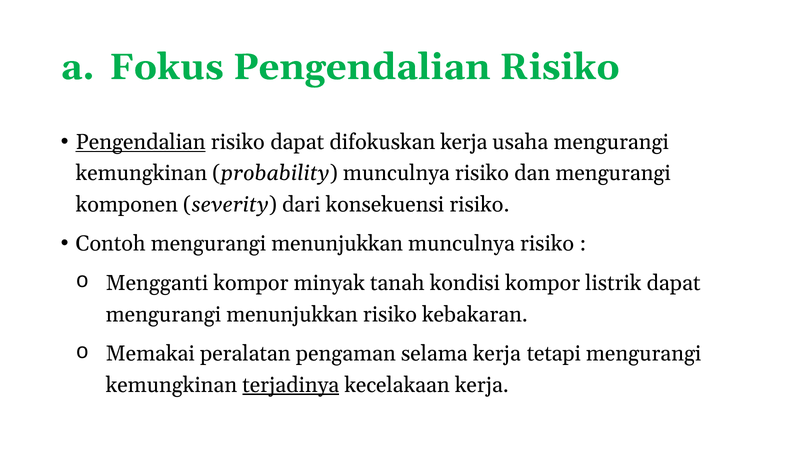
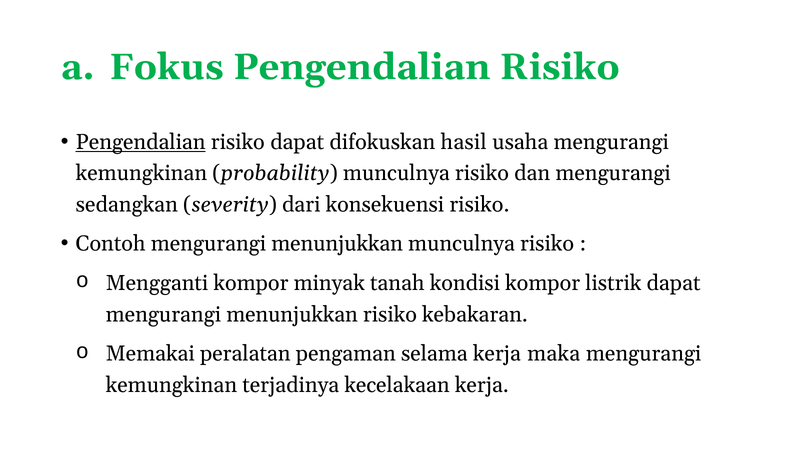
difokuskan kerja: kerja -> hasil (464, 142)
komponen: komponen -> sedangkan (127, 204)
tetapi: tetapi -> maka (554, 353)
terjadinya underline: present -> none (291, 384)
